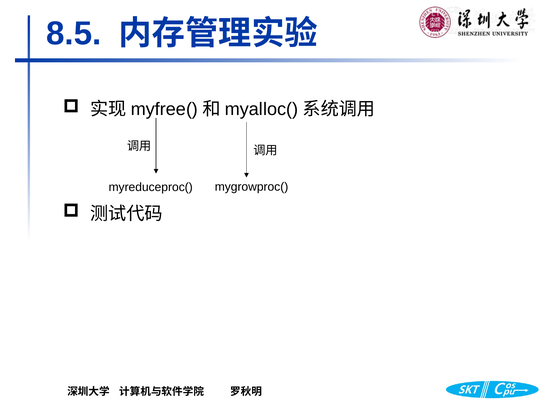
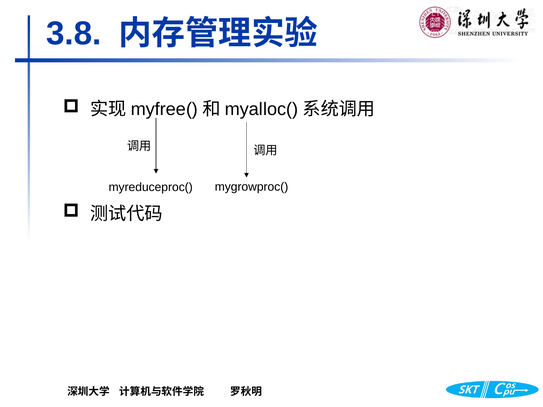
8.5: 8.5 -> 3.8 (74, 34)
